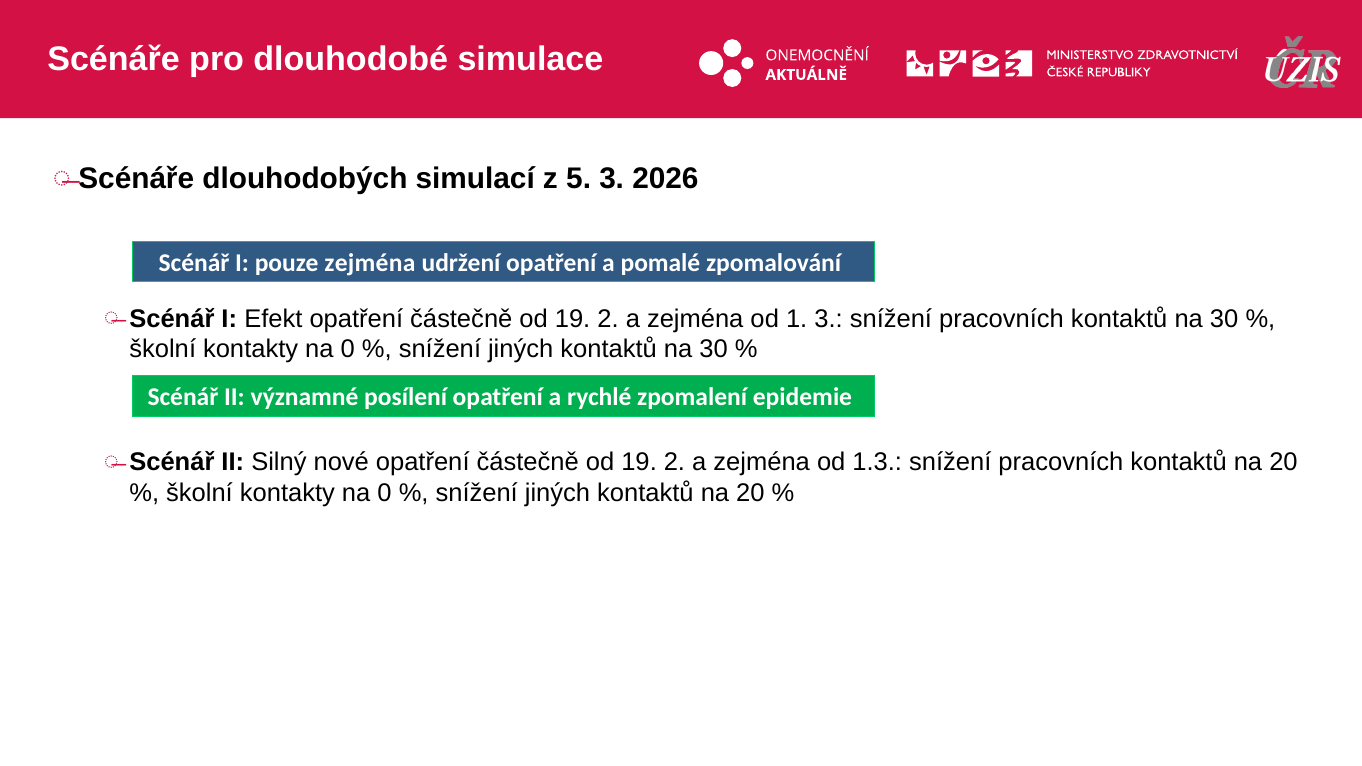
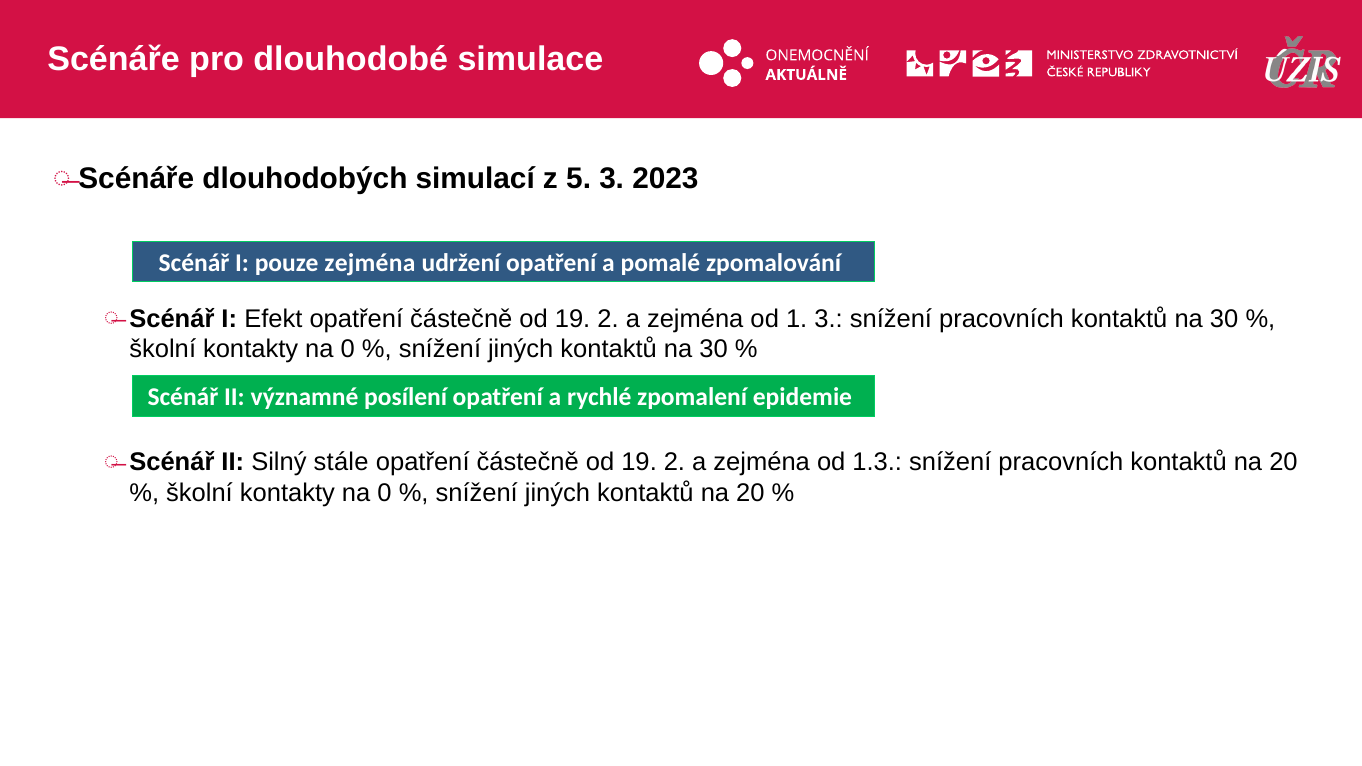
2026: 2026 -> 2023 (665, 179)
nové: nové -> stále (341, 462)
